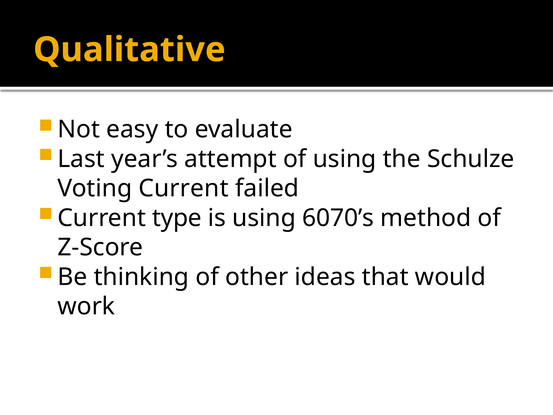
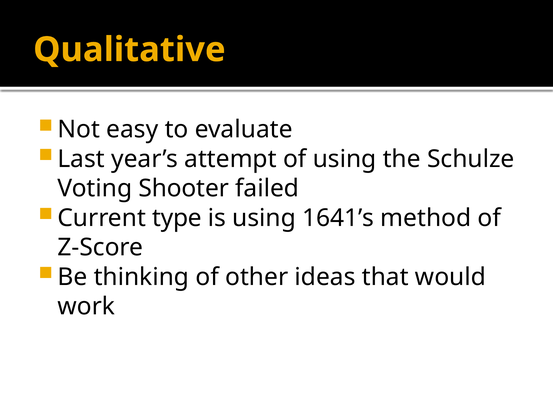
Voting Current: Current -> Shooter (184, 188)
6070’s: 6070’s -> 1641’s (338, 218)
